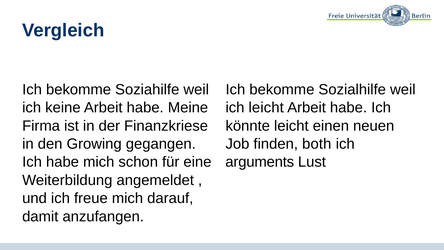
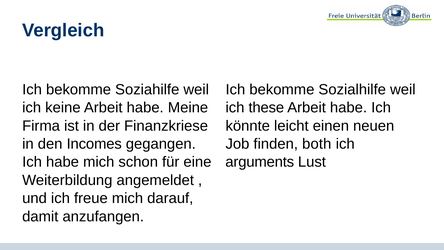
ich leicht: leicht -> these (266, 108)
Growing: Growing -> Incomes (94, 144)
